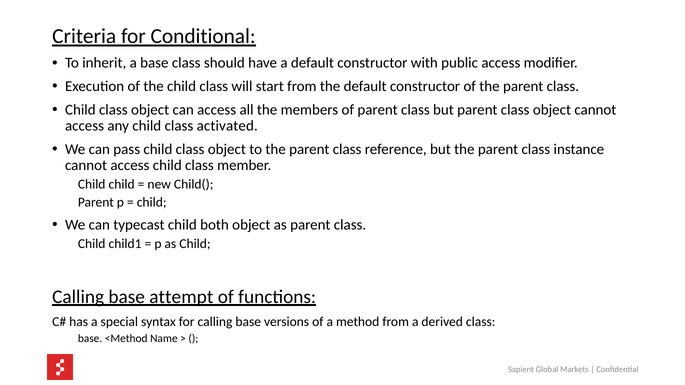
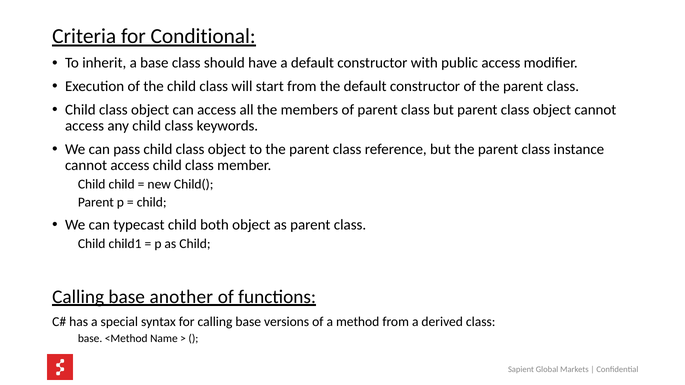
activated: activated -> keywords (227, 126)
attempt: attempt -> another (181, 297)
